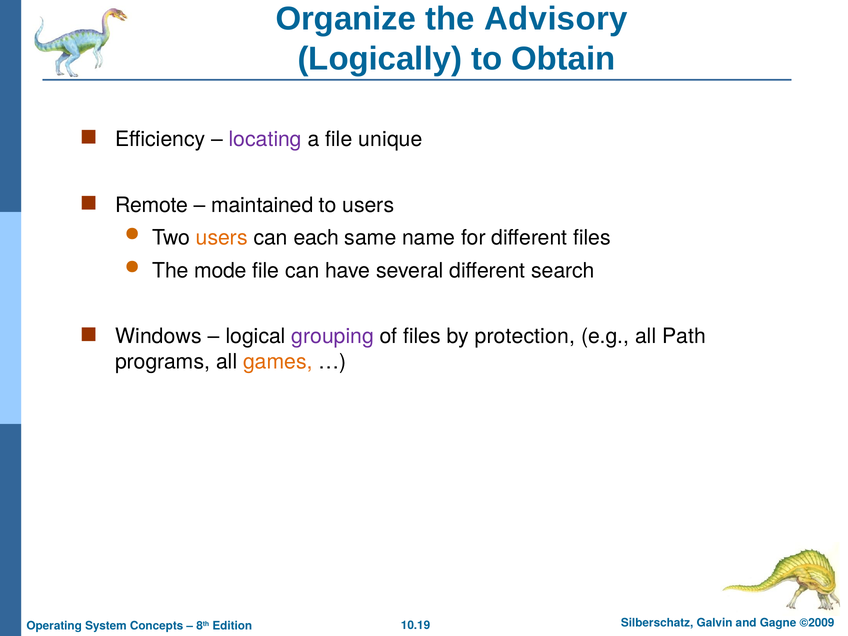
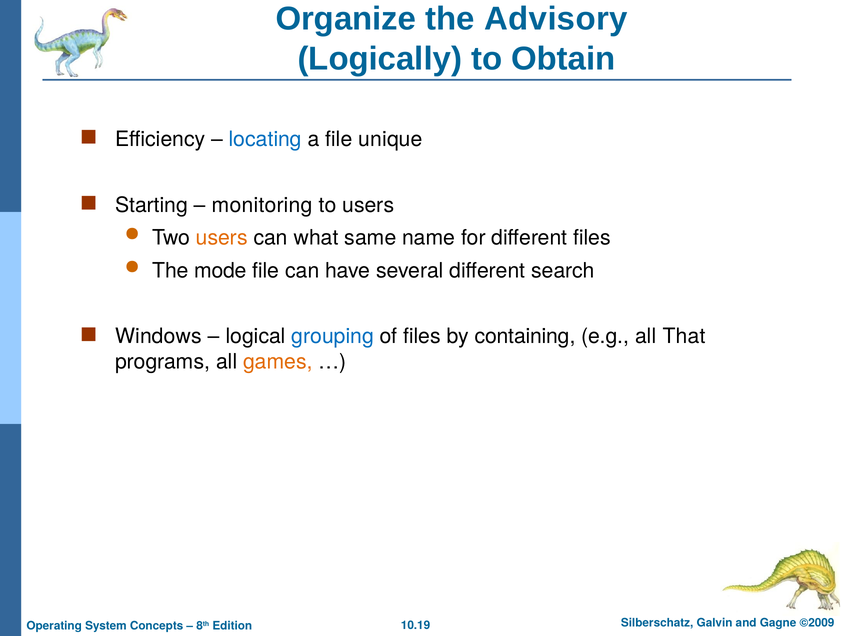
locating colour: purple -> blue (265, 139)
Remote: Remote -> Starting (151, 205)
maintained: maintained -> monitoring (262, 205)
each: each -> what (316, 238)
grouping colour: purple -> blue (333, 336)
protection: protection -> containing (525, 336)
Path: Path -> That (684, 336)
